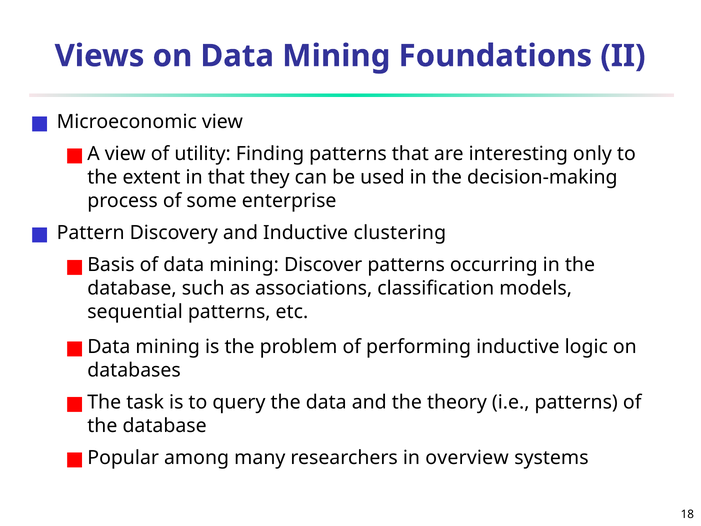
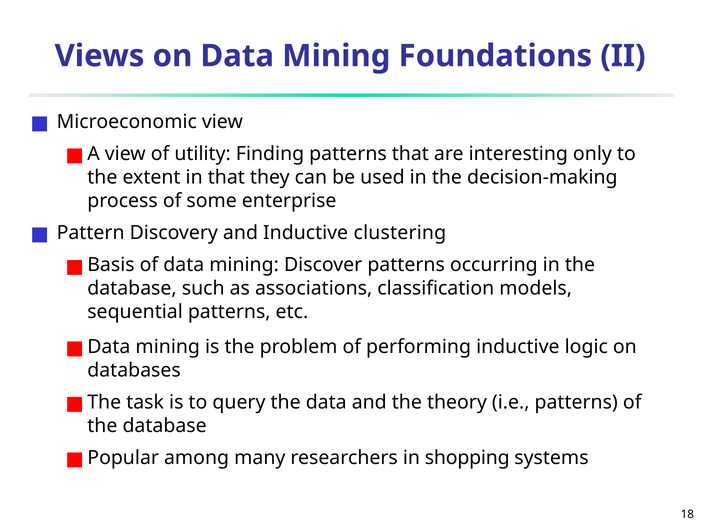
overview: overview -> shopping (467, 458)
